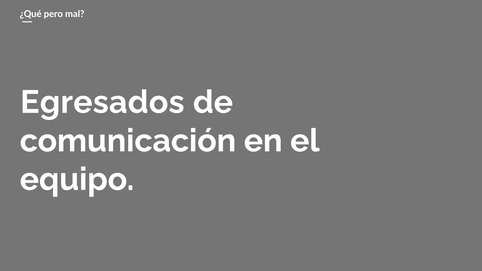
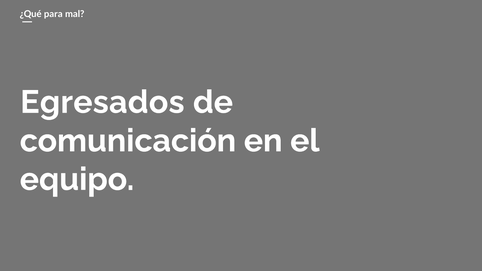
pero: pero -> para (53, 14)
